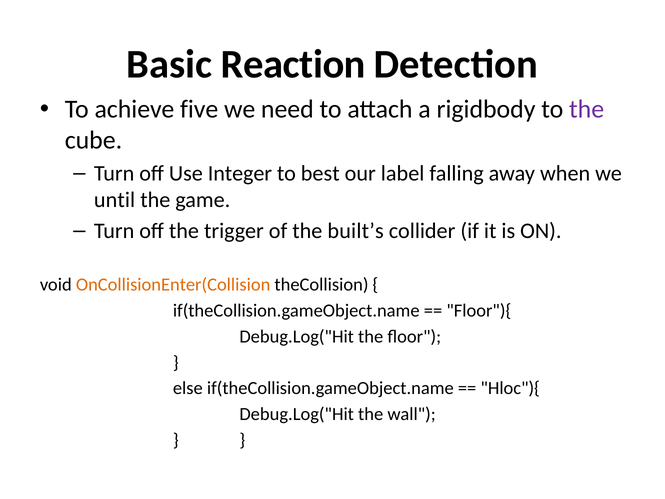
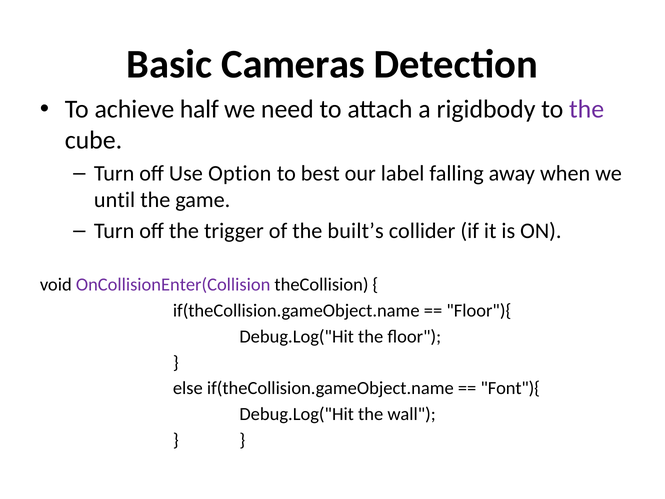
Reaction: Reaction -> Cameras (293, 64)
five: five -> half (199, 109)
Integer: Integer -> Option (240, 173)
OnCollisionEnter(Collision colour: orange -> purple (173, 285)
Hloc"){: Hloc"){ -> Font"){ (510, 388)
